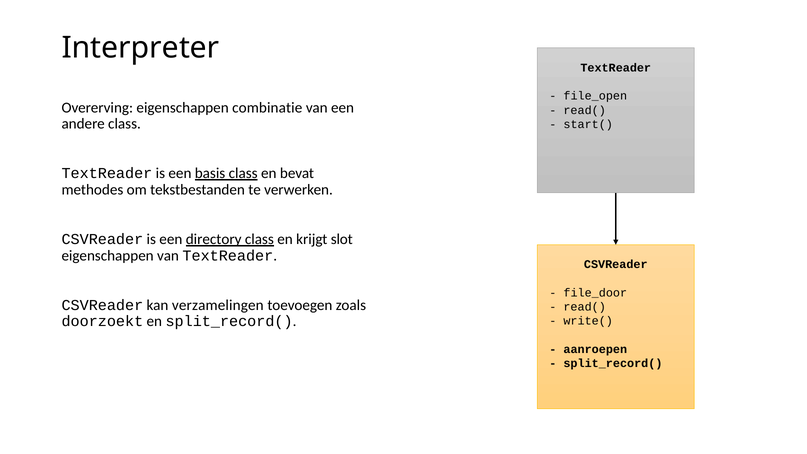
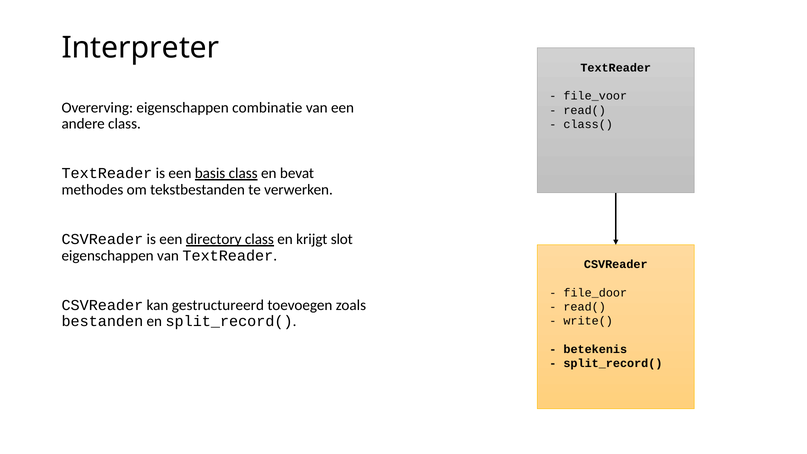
file_open: file_open -> file_voor (595, 96)
start(: start( -> class( (588, 124)
verzamelingen: verzamelingen -> gestructureerd (218, 305)
doorzoekt: doorzoekt -> bestanden (102, 321)
aanroepen: aanroepen -> betekenis (595, 349)
